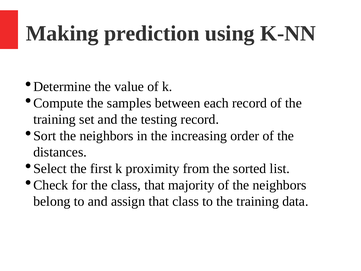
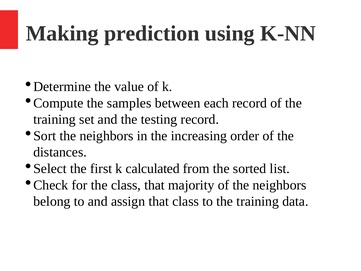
proximity: proximity -> calculated (153, 169)
